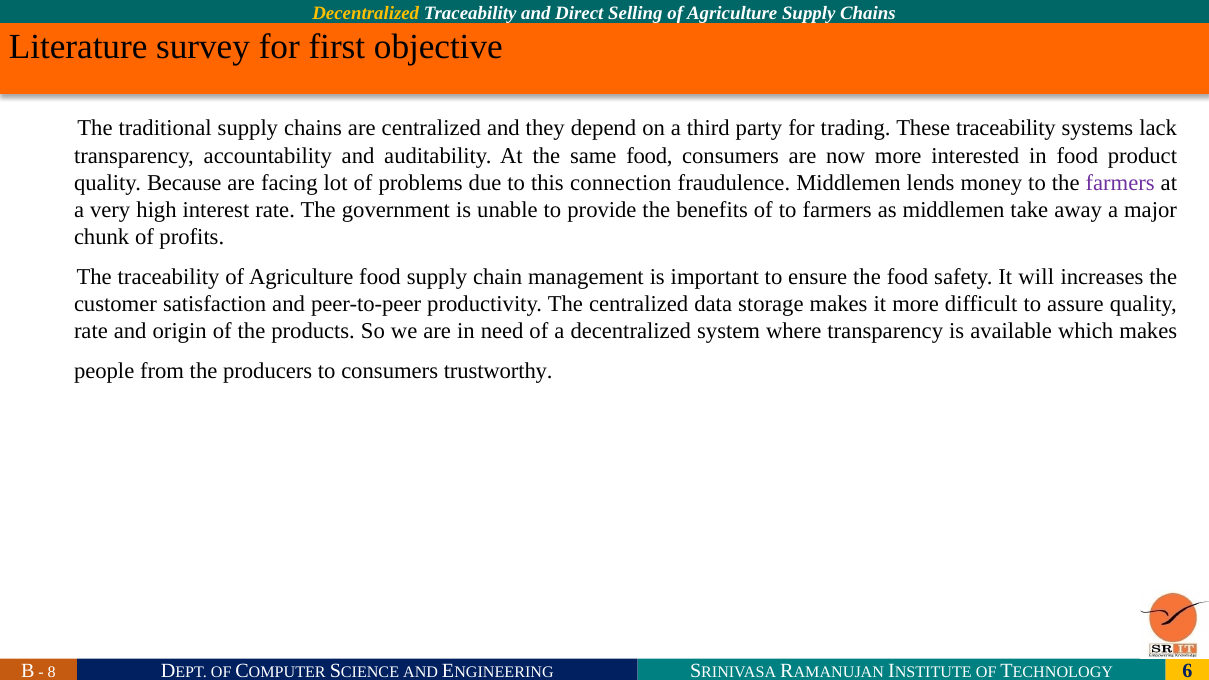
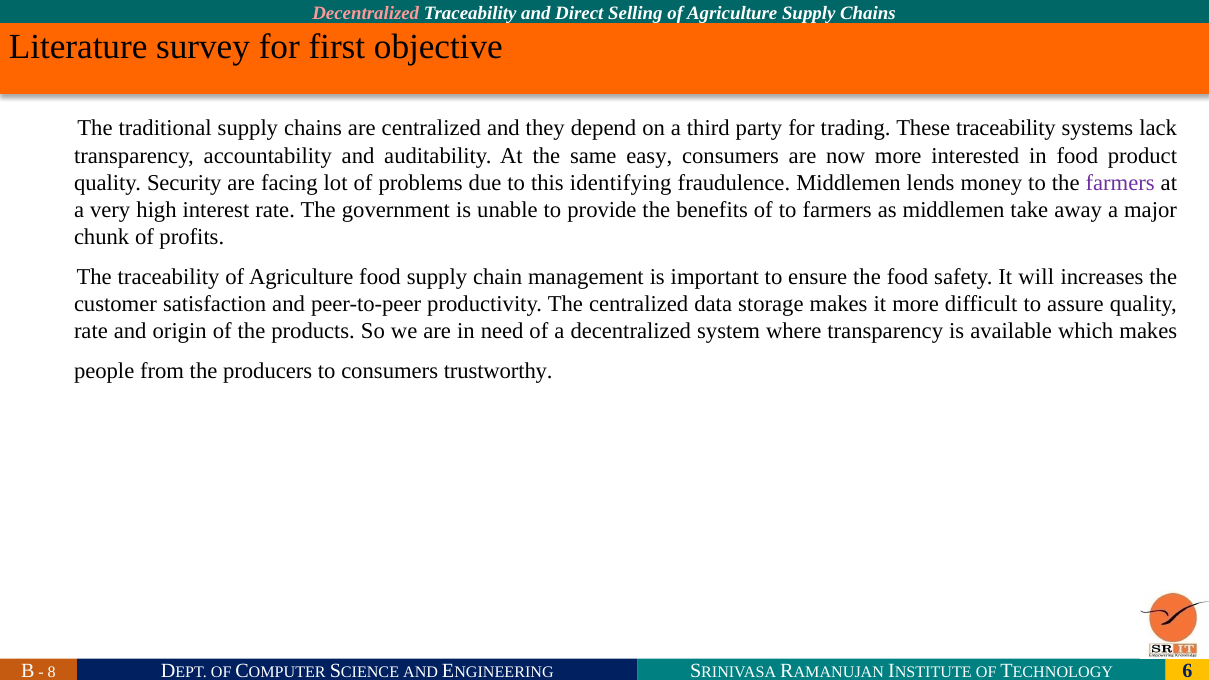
Decentralized colour: yellow -> pink (366, 13)
same food: food -> easy (649, 156)
Because: Because -> Security (184, 183)
connection: connection -> identifying (621, 183)
